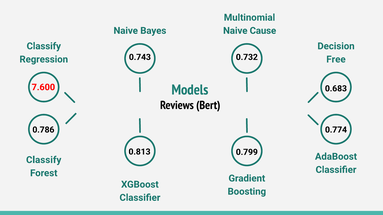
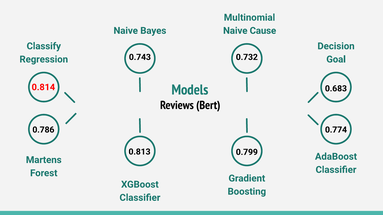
Free: Free -> Goal (336, 59)
7.600: 7.600 -> 0.814 (43, 87)
Classify: Classify -> Martens (44, 160)
